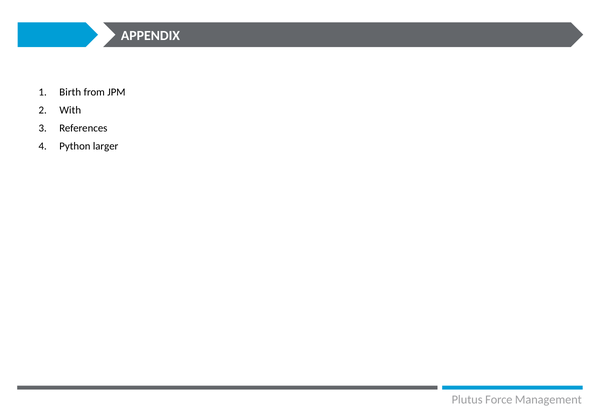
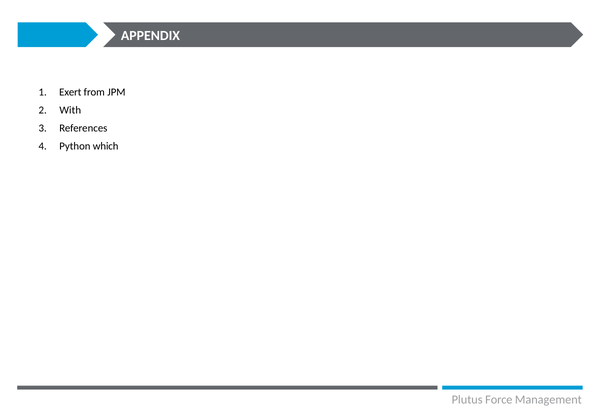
Birth: Birth -> Exert (70, 92)
larger: larger -> which (106, 146)
